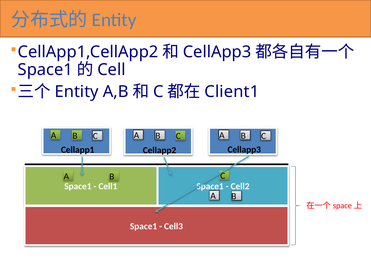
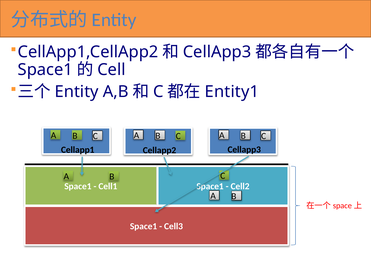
Client1: Client1 -> Entity1 (232, 92)
